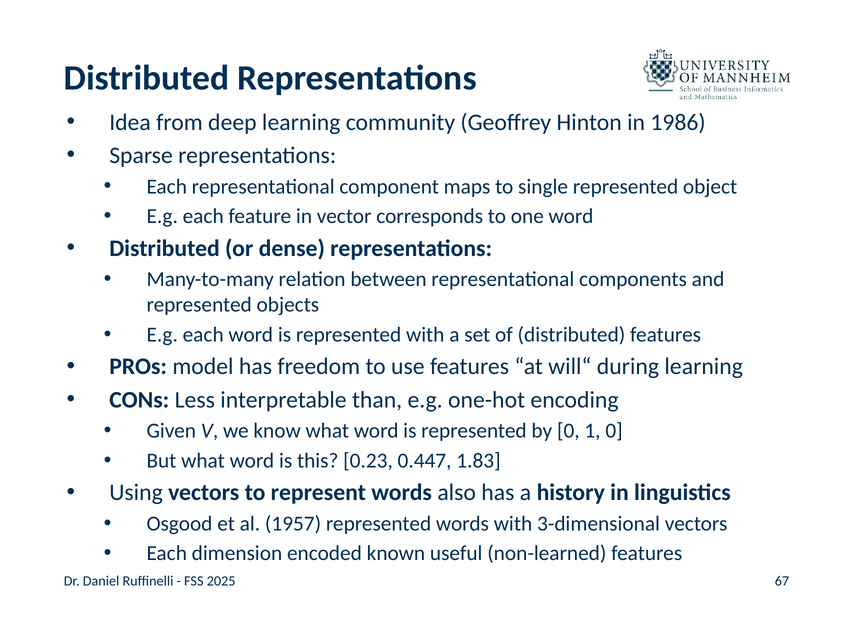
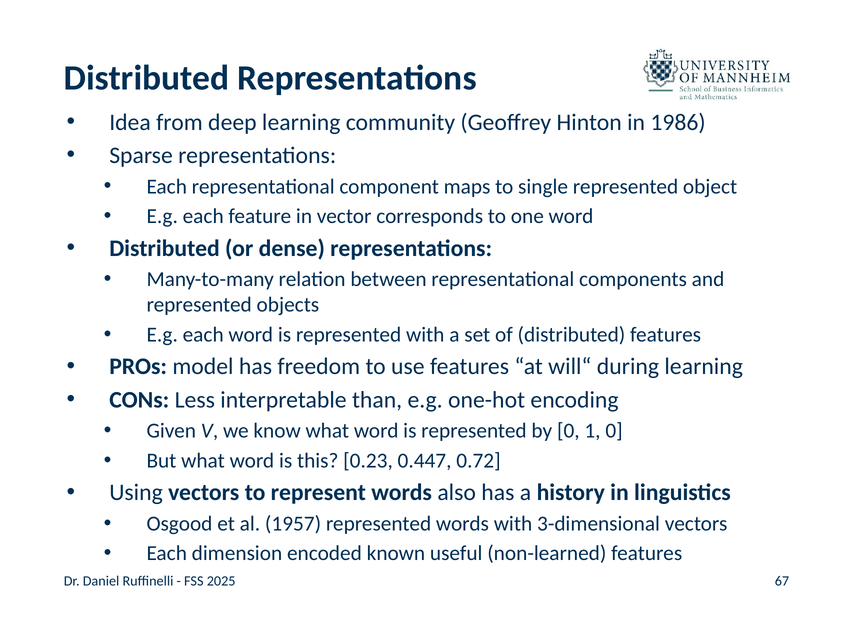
1.83: 1.83 -> 0.72 (479, 461)
